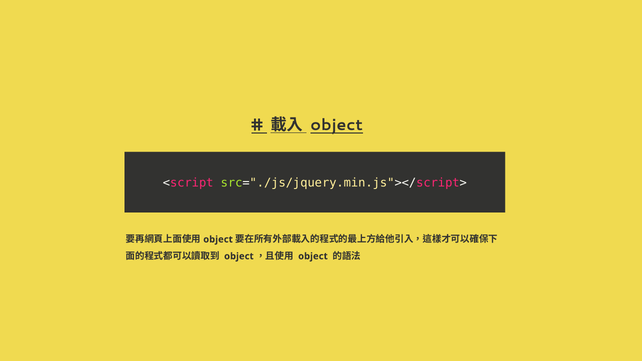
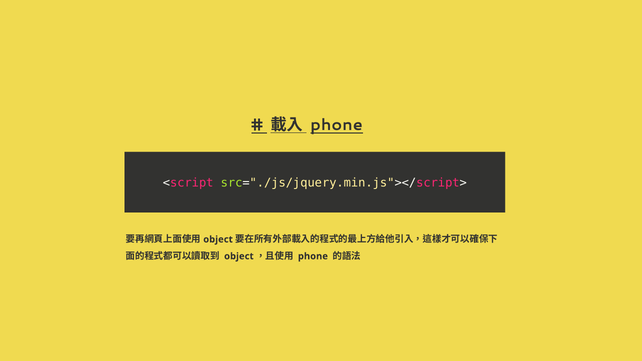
object: object -> phone (337, 125)
object: object -> phone (313, 256)
